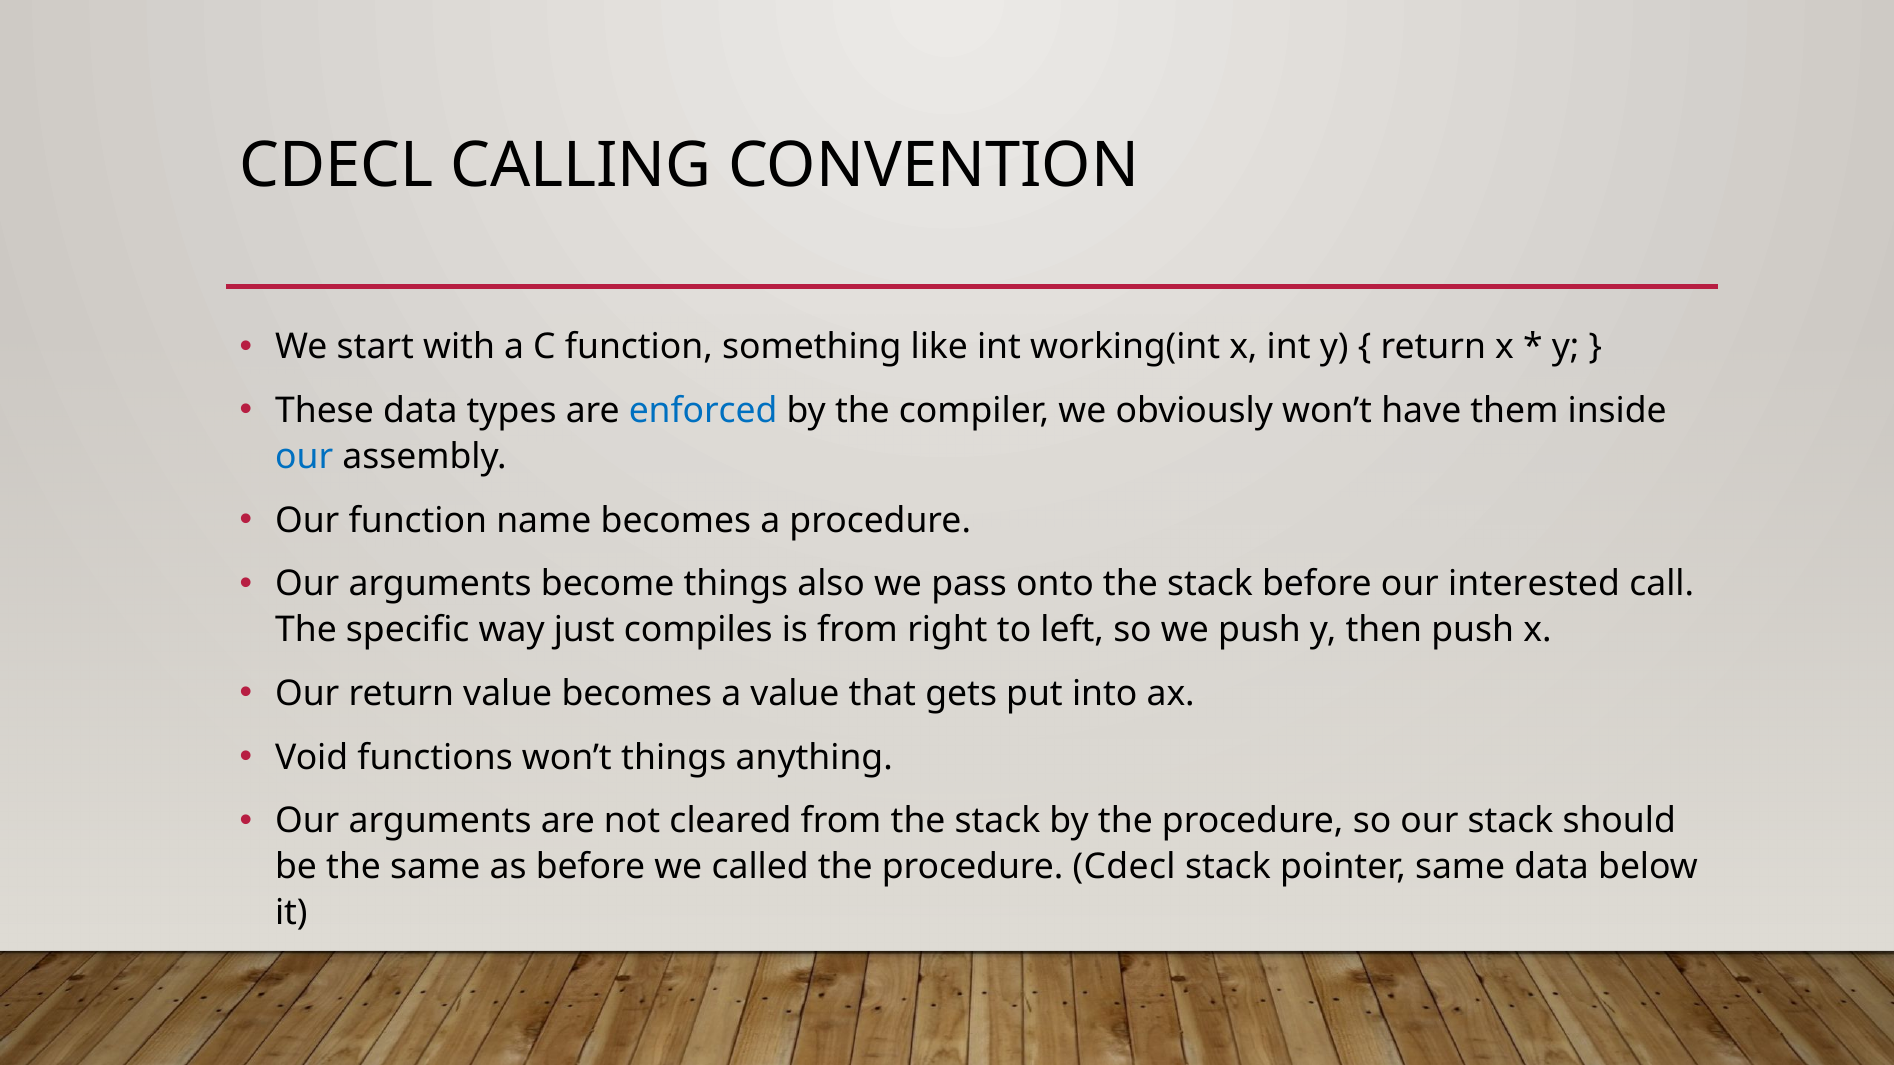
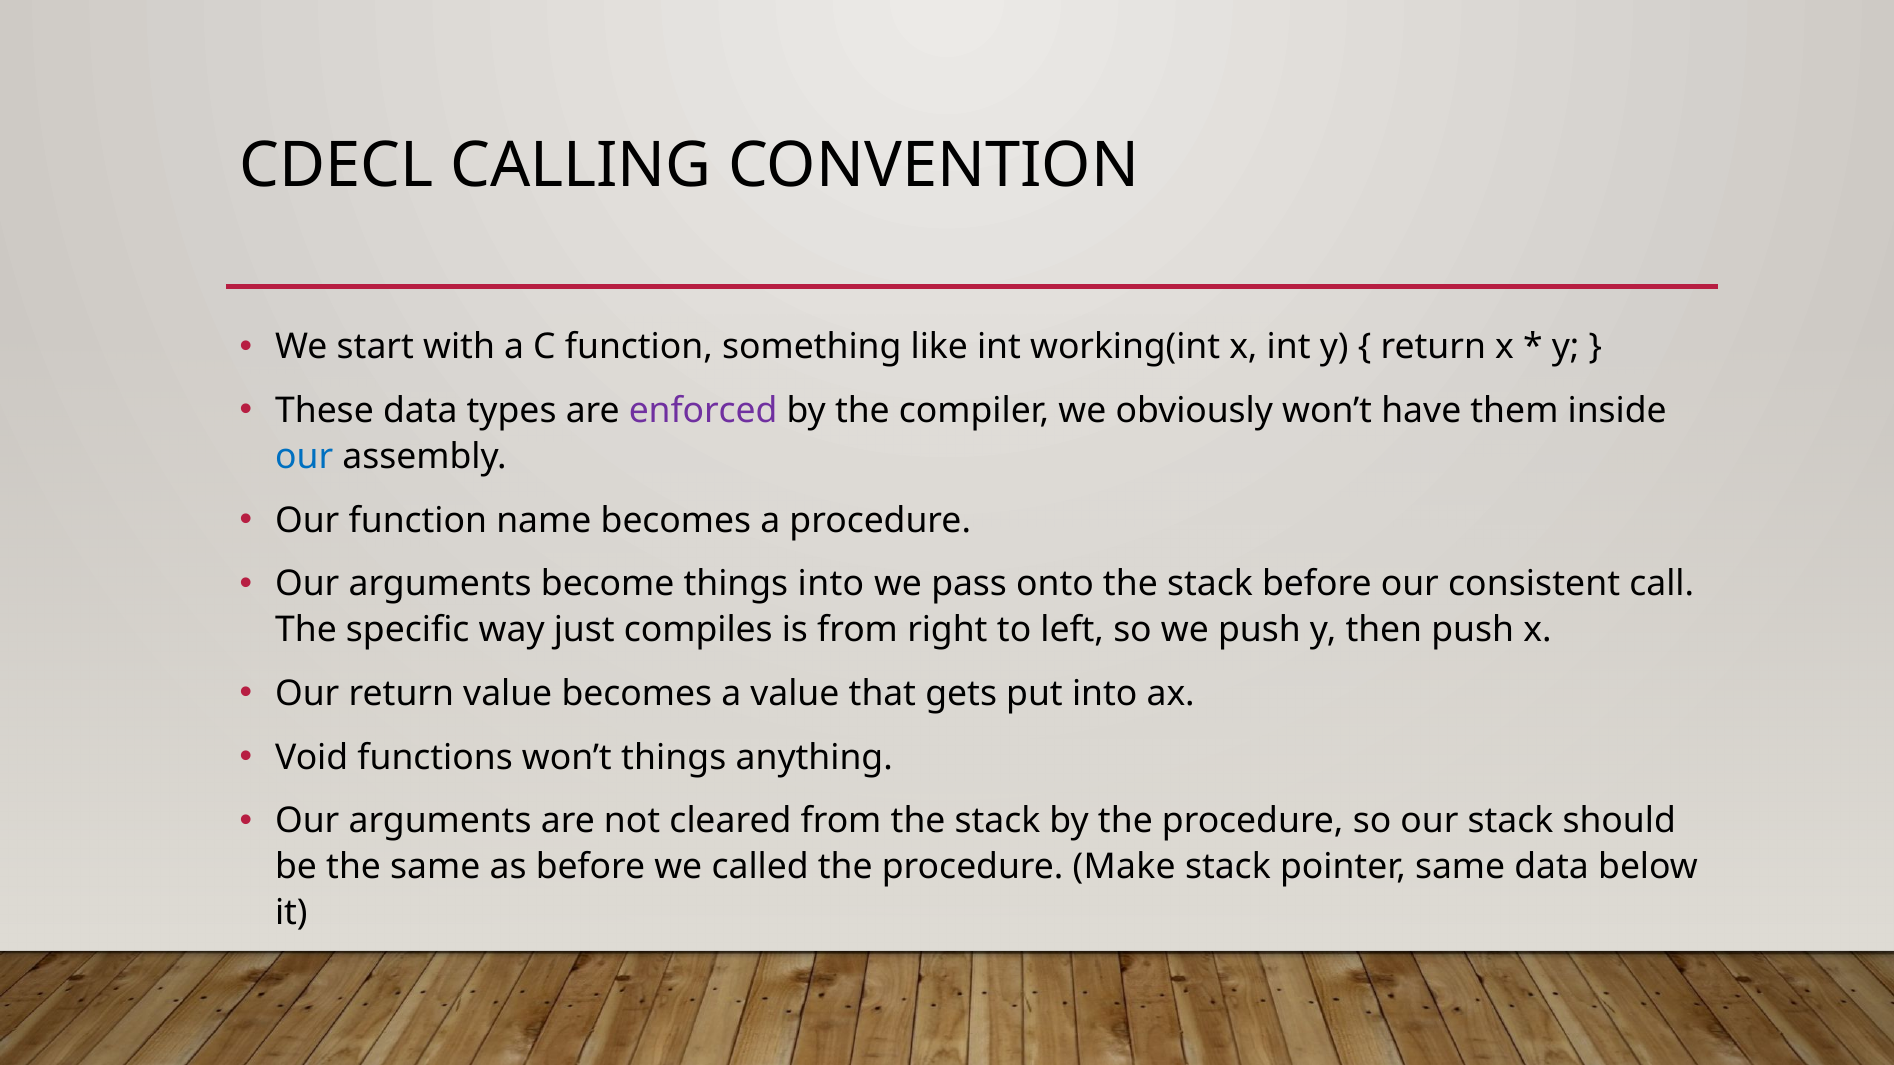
enforced colour: blue -> purple (703, 411)
things also: also -> into (831, 584)
interested: interested -> consistent (1534, 584)
procedure Cdecl: Cdecl -> Make (1124, 867)
